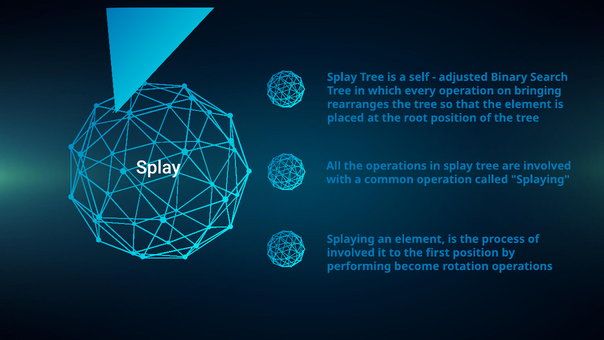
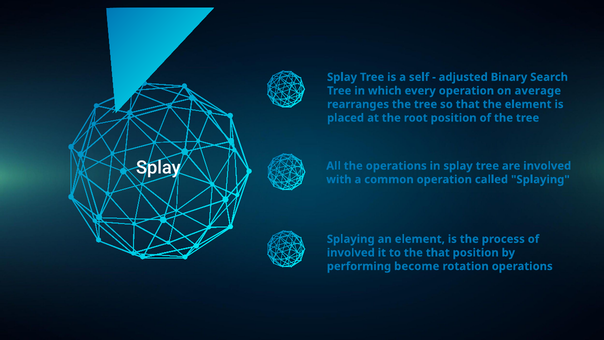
bringing: bringing -> average (538, 91)
the first: first -> that (438, 252)
